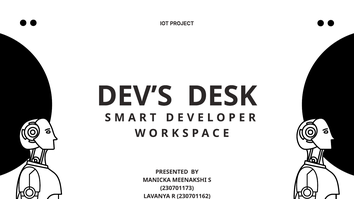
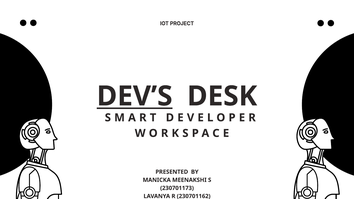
DEV’S underline: none -> present (135, 96)
